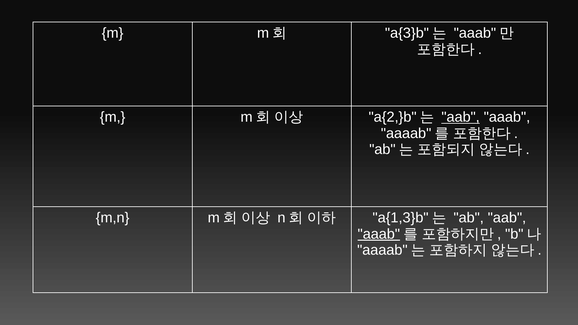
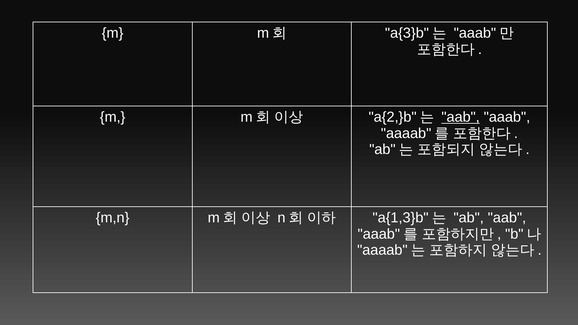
aaab underline: present -> none (379, 234)
